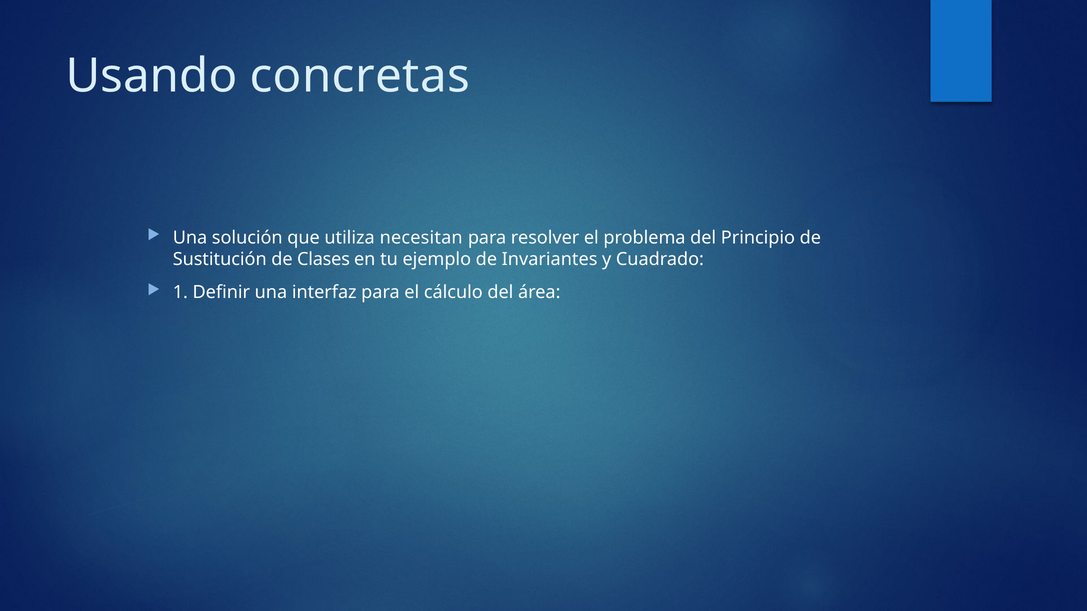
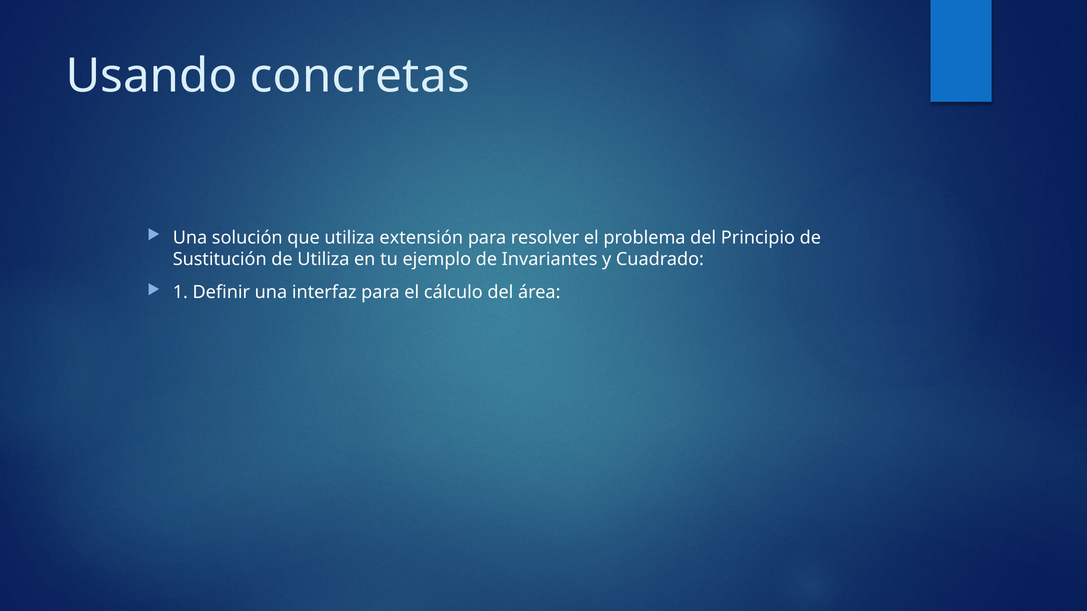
necesitan: necesitan -> extensión (421, 238)
de Clases: Clases -> Utiliza (323, 259)
